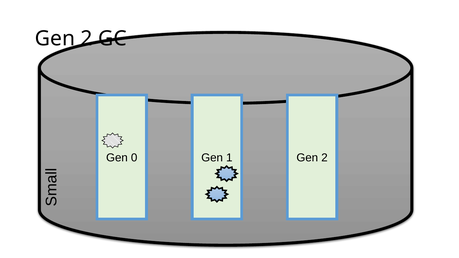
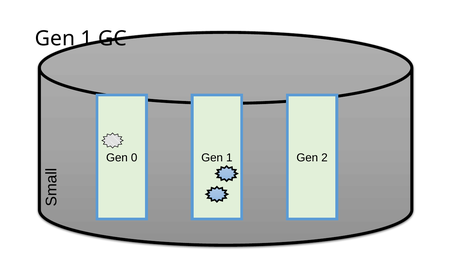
2: 2 -> 1 (87, 39)
